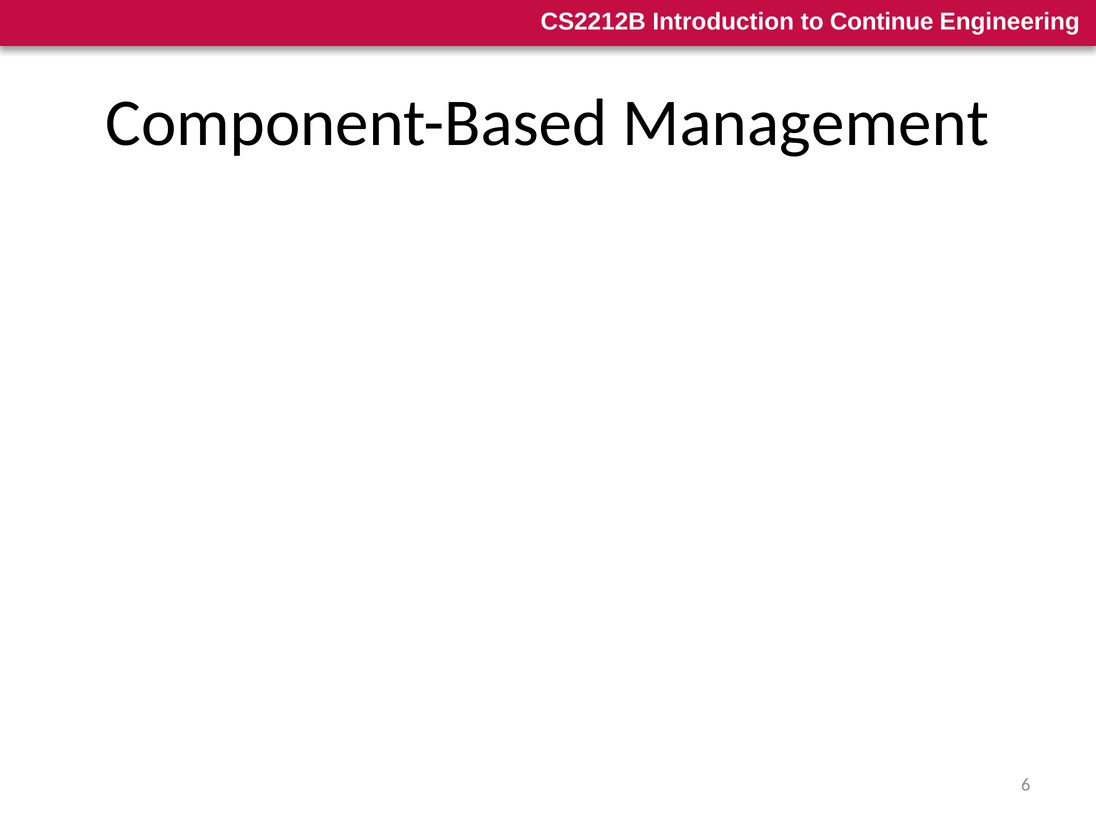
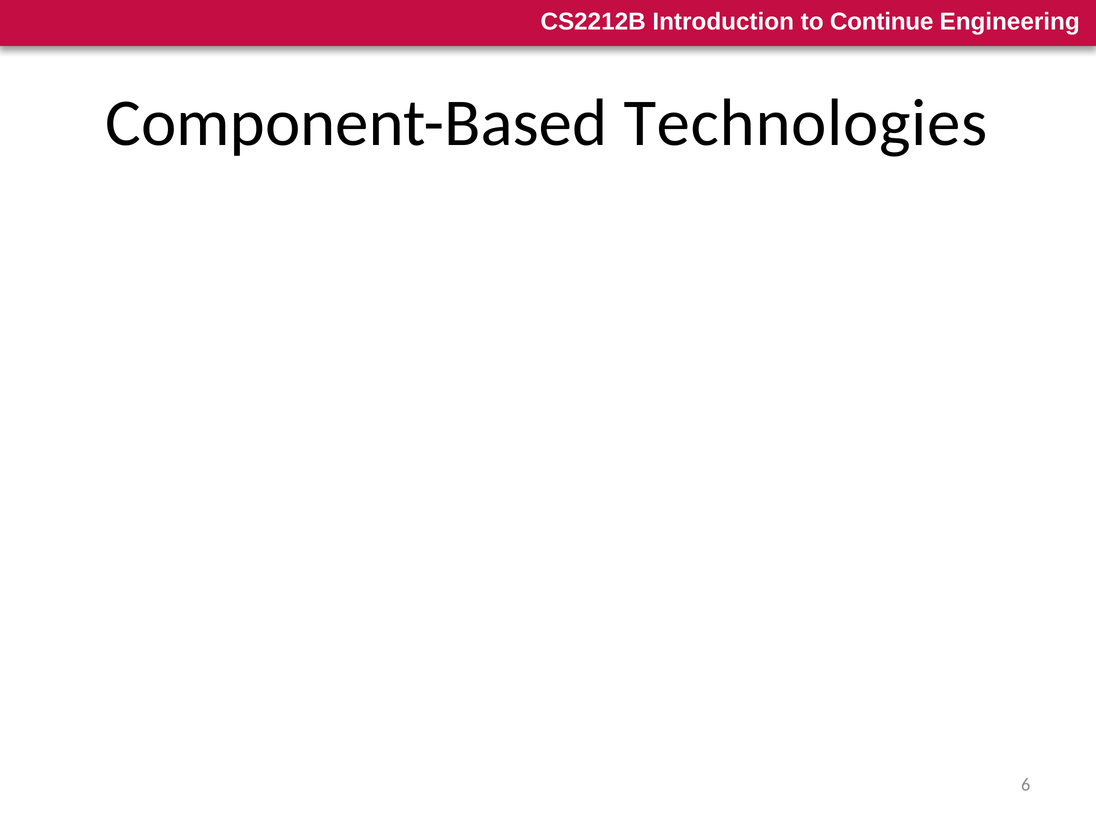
Management: Management -> Technologies (806, 123)
